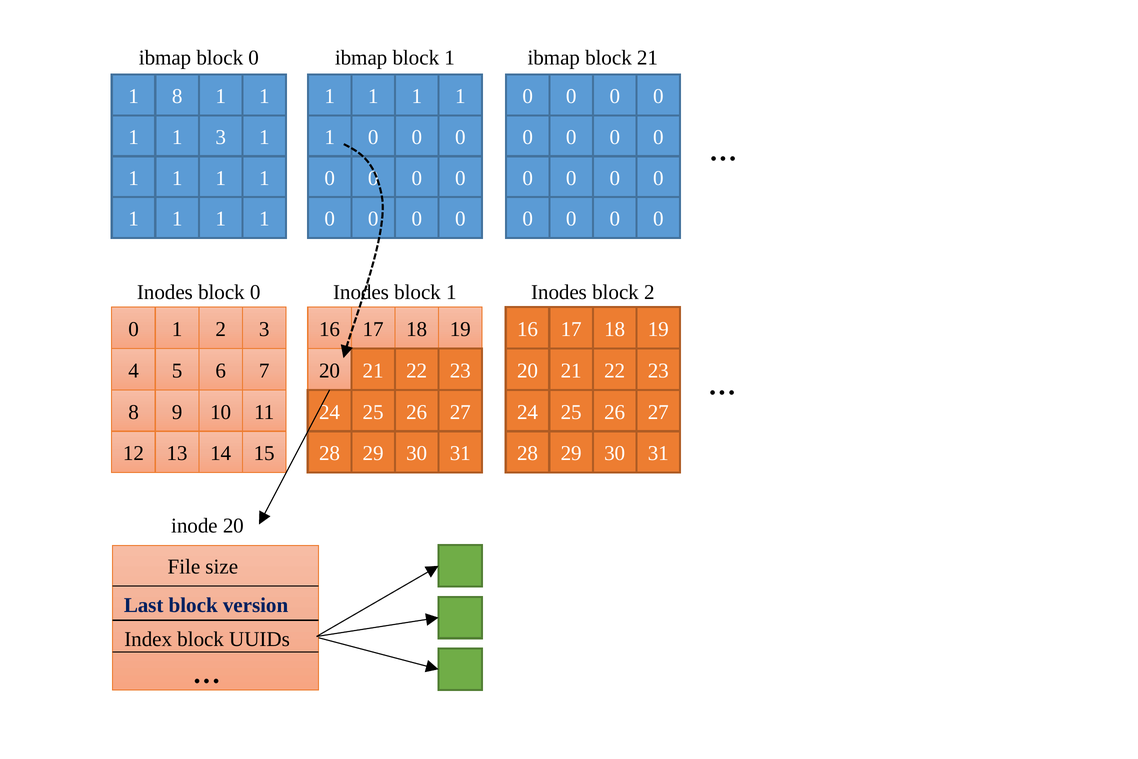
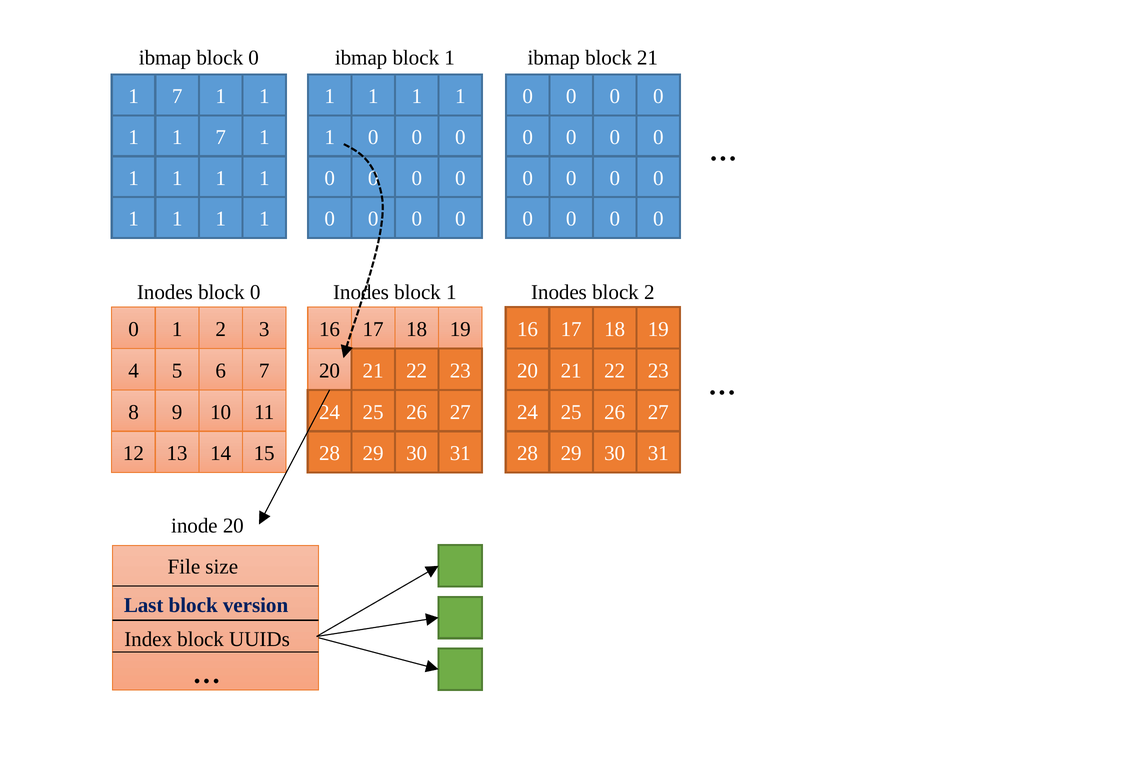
8: 8 -> 7 (177, 96)
1 1 3: 3 -> 7 (221, 137)
